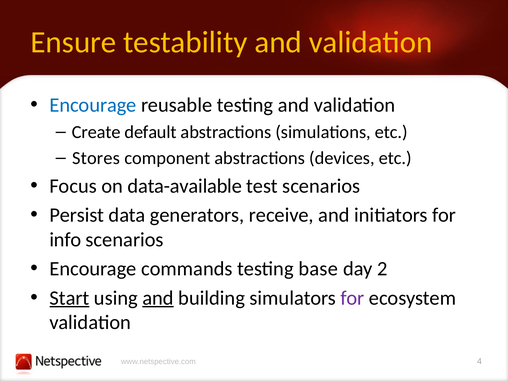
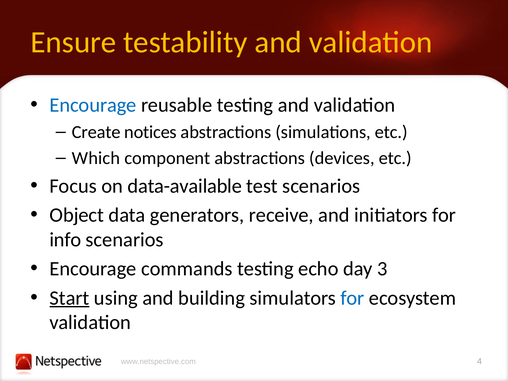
default: default -> notices (151, 132)
Stores: Stores -> Which (96, 158)
Persist: Persist -> Object (77, 215)
base: base -> echo (318, 269)
2: 2 -> 3 (382, 269)
and underline: present -> none (158, 298)
for colour: purple -> blue (352, 298)
